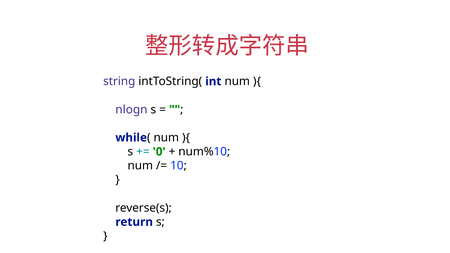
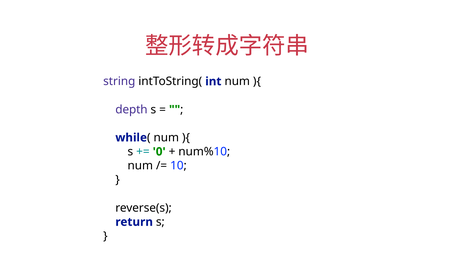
nlogn: nlogn -> depth (131, 110)
